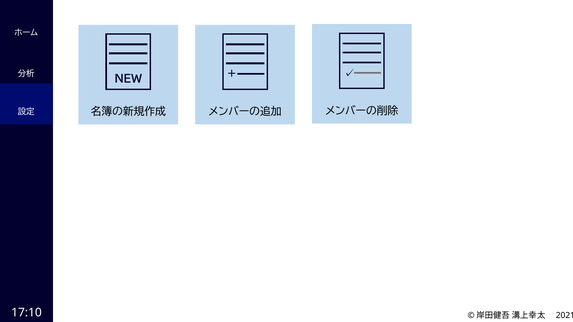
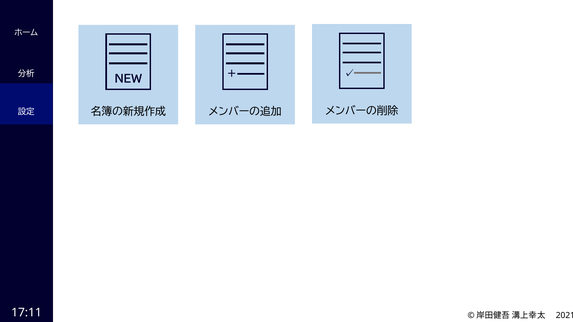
17:10: 17:10 -> 17:11 (26, 313)
